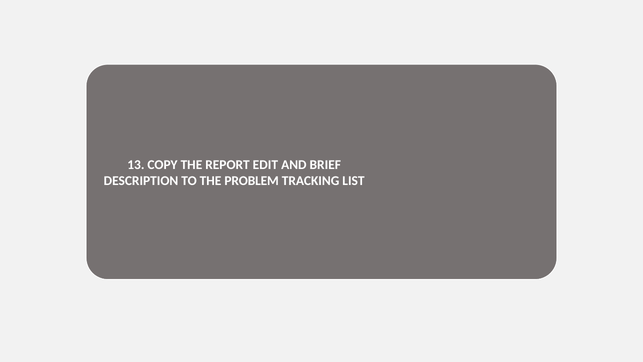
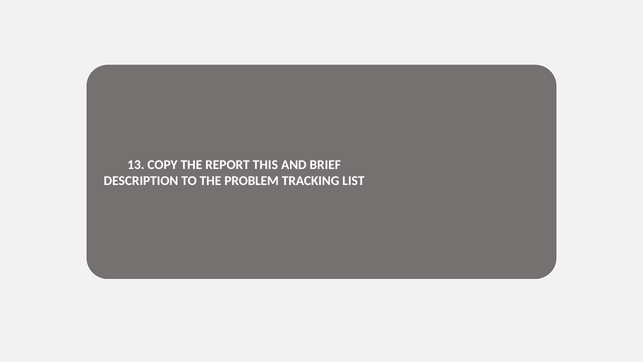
EDIT: EDIT -> THIS (265, 165)
